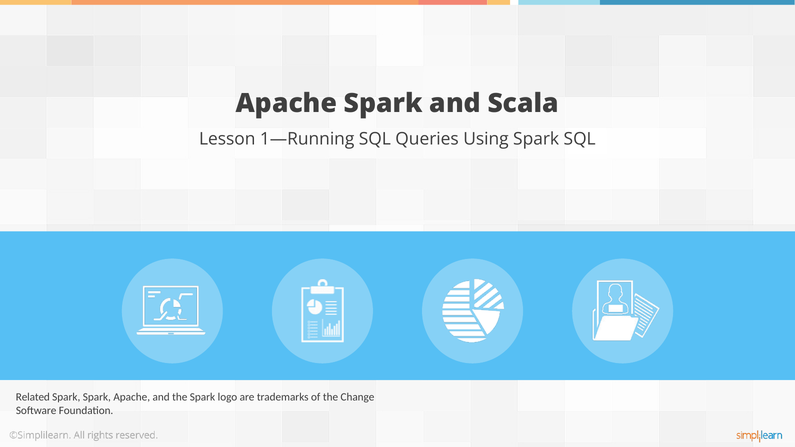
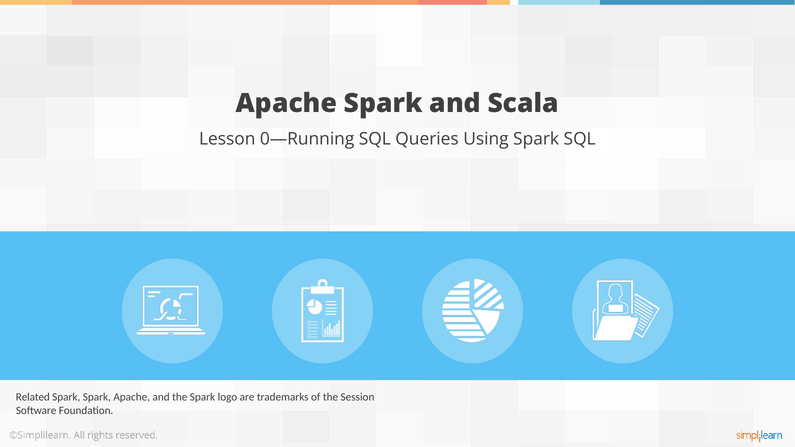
1—Running: 1—Running -> 0—Running (307, 139)
Change: Change -> Session (357, 397)
